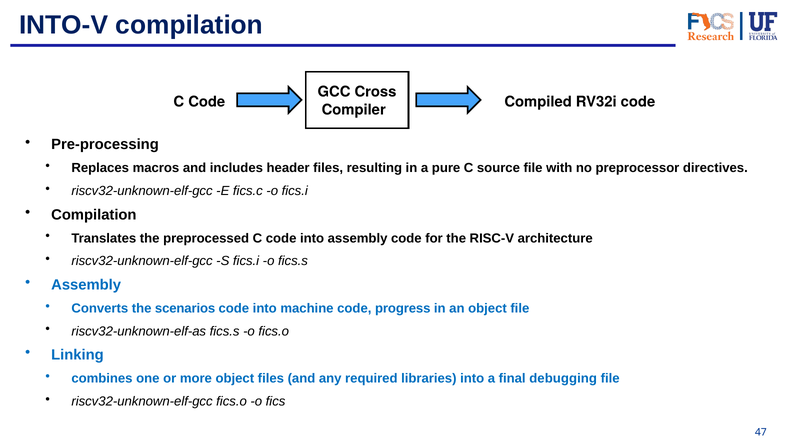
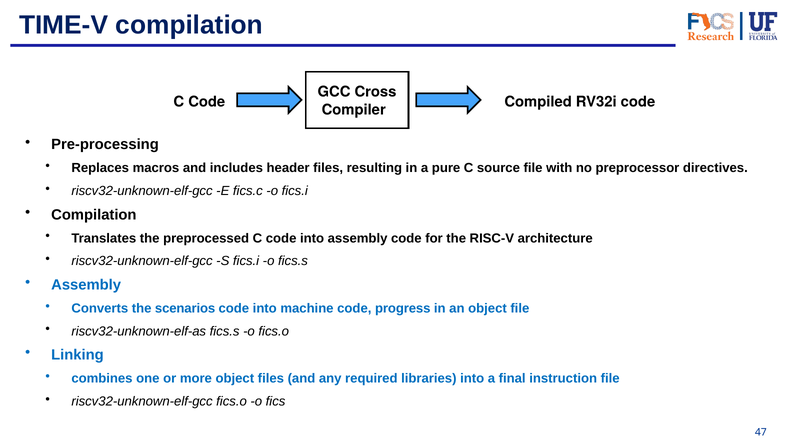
INTO-V: INTO-V -> TIME-V (64, 25)
debugging: debugging -> instruction (563, 378)
